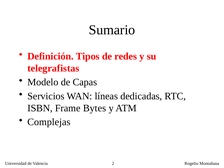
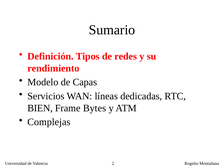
telegrafistas: telegrafistas -> rendimiento (53, 68)
ISBN: ISBN -> BIEN (40, 108)
